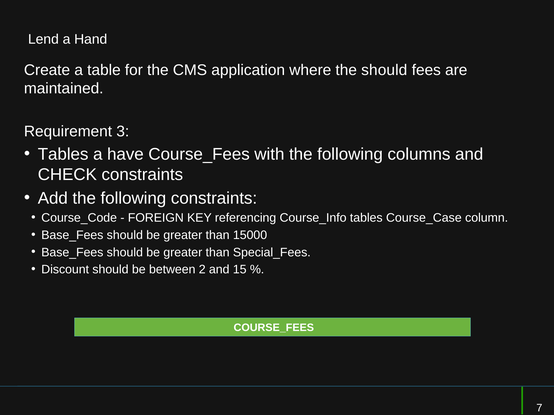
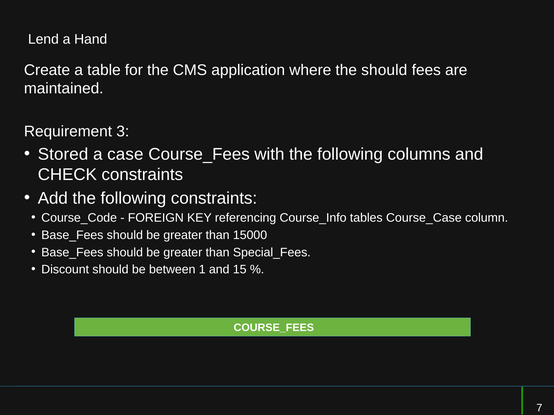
Tables: Tables -> Stored (63, 154)
have: have -> case (125, 154)
2: 2 -> 1 (202, 270)
